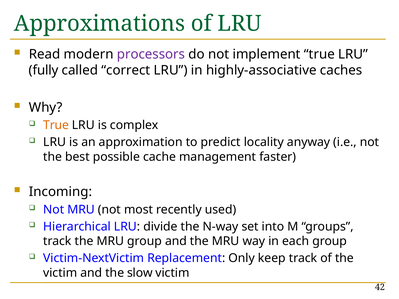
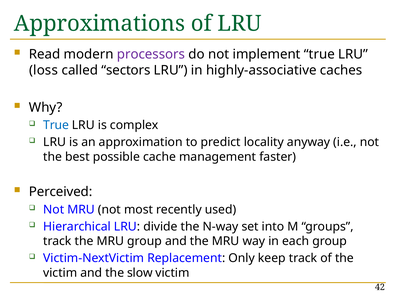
fully: fully -> loss (43, 70)
correct: correct -> sectors (126, 70)
True colour: orange -> blue (56, 125)
Incoming: Incoming -> Perceived (61, 192)
